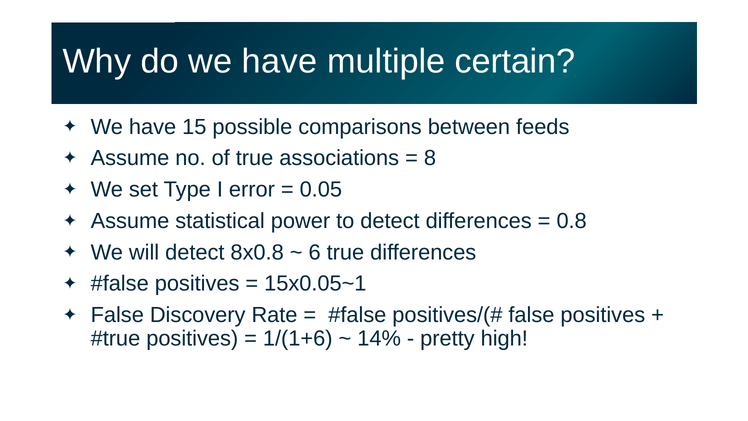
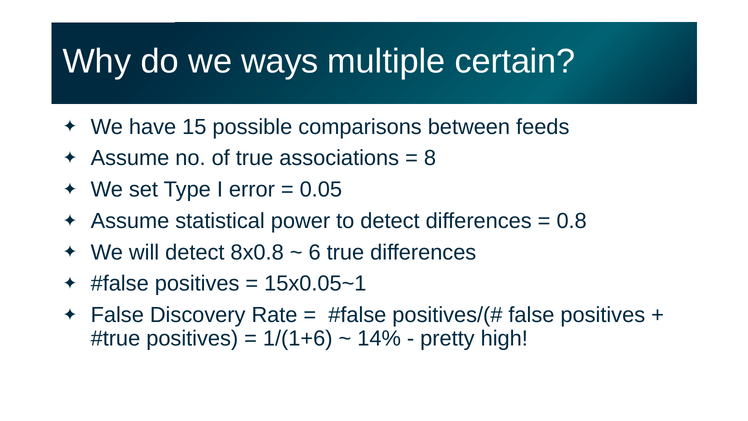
do we have: have -> ways (280, 61)
